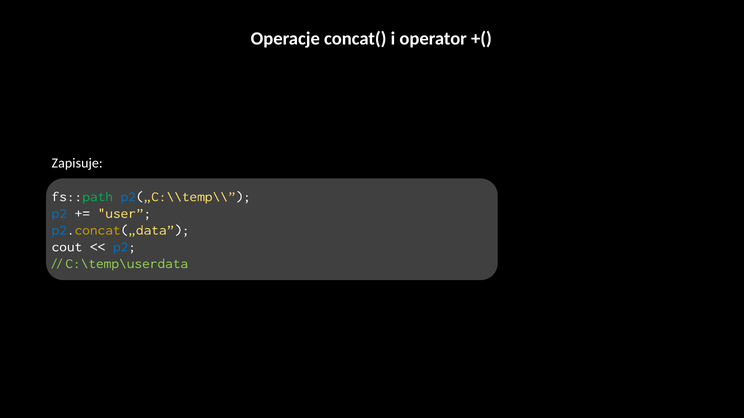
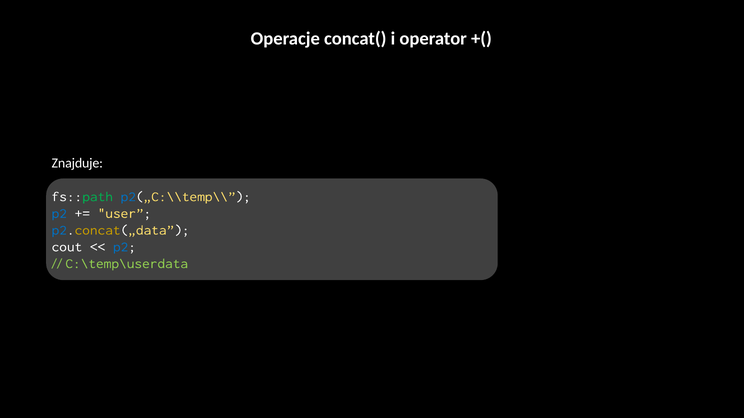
Zapisuje: Zapisuje -> Znajduje (77, 163)
